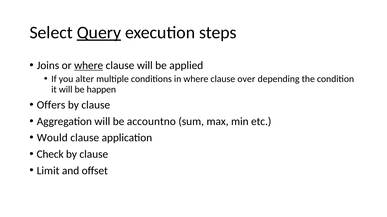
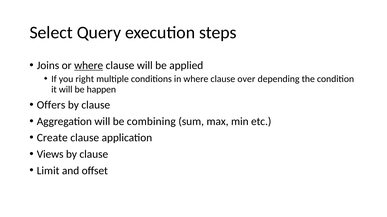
Query underline: present -> none (99, 33)
alter: alter -> right (85, 79)
accountno: accountno -> combining (151, 122)
Would: Would -> Create (52, 138)
Check: Check -> Views (50, 155)
